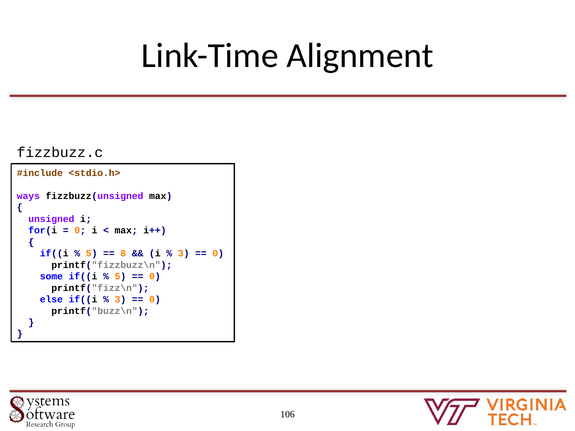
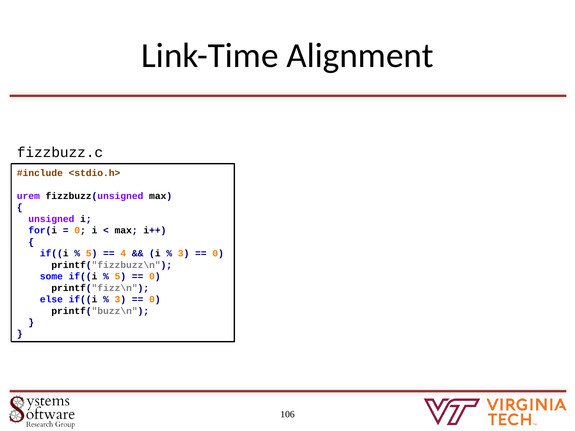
ways: ways -> urem (28, 196)
8: 8 -> 4 (123, 254)
